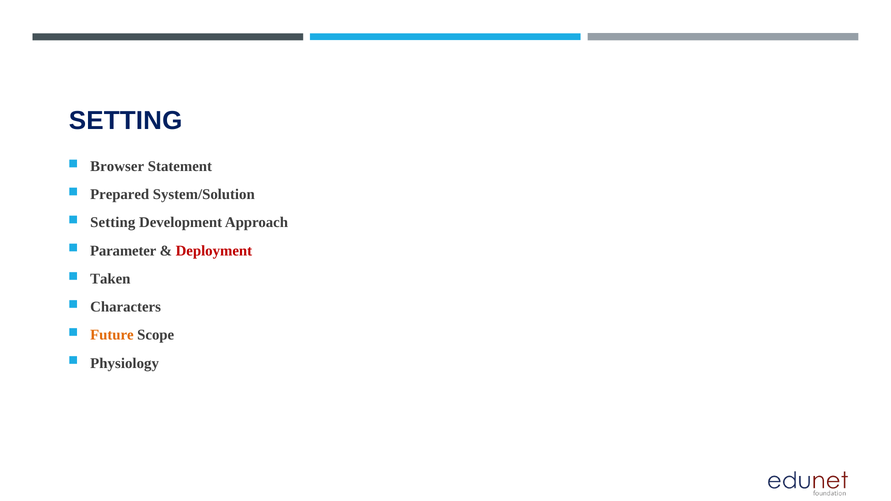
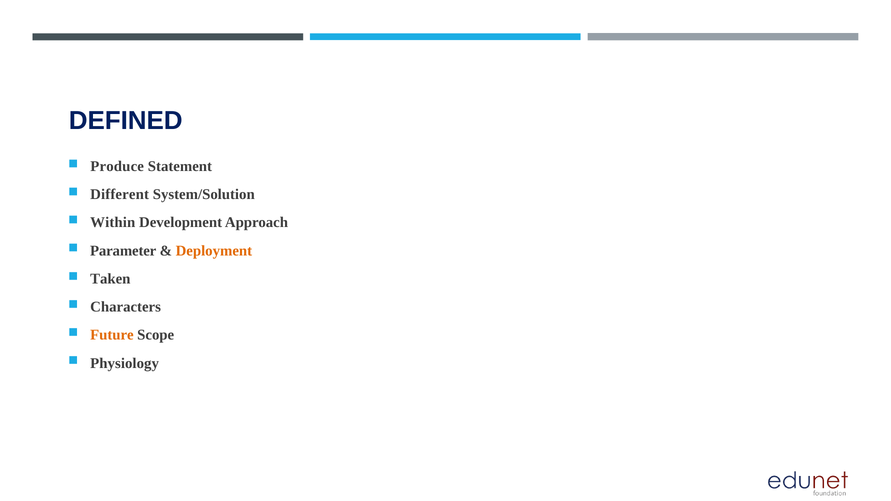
SETTING: SETTING -> DEFINED (126, 121)
Browser: Browser -> Produce (117, 166)
Prepared: Prepared -> Different (120, 195)
Setting: Setting -> Within (113, 223)
Deployment colour: red -> orange (214, 251)
